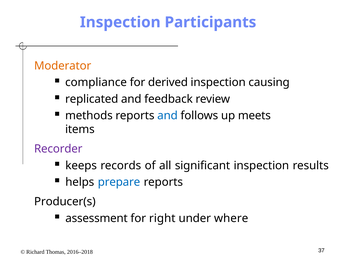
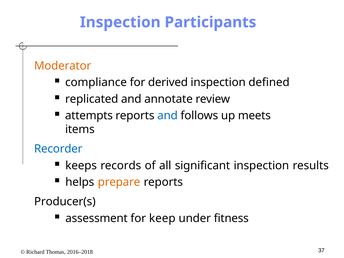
causing: causing -> defined (269, 82)
feedback: feedback -> annotate (169, 99)
methods: methods -> attempts (89, 116)
Recorder colour: purple -> blue (58, 149)
prepare colour: blue -> orange (119, 182)
right: right -> keep (162, 218)
where: where -> fitness (231, 218)
